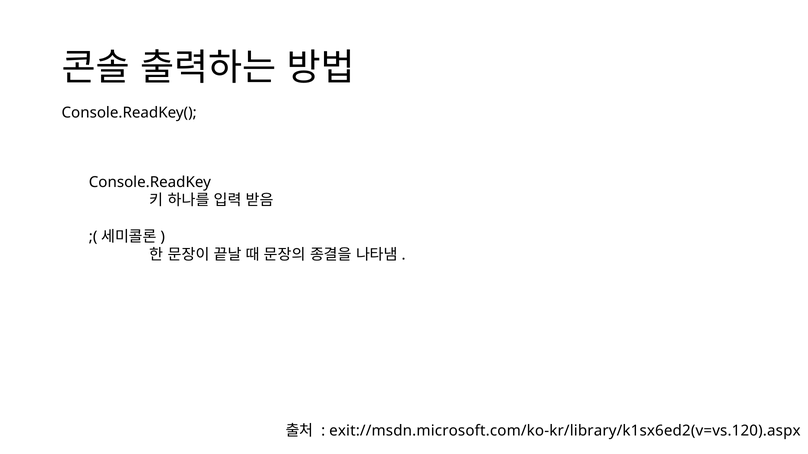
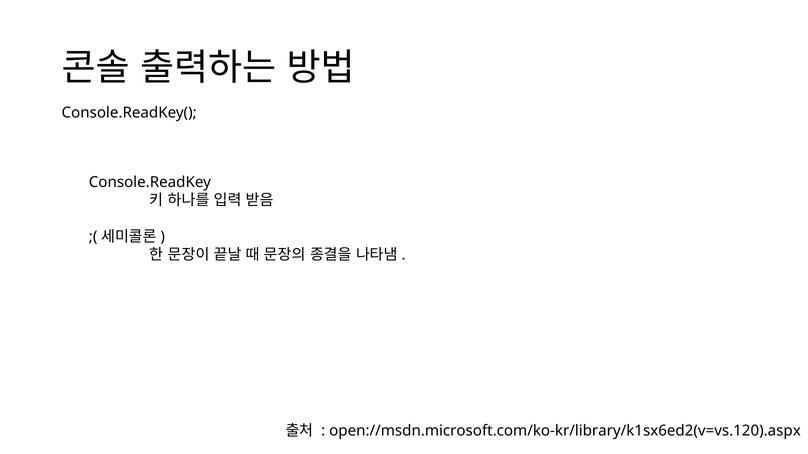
exit://msdn.microsoft.com/ko-kr/library/k1sx6ed2(v=vs.120).aspx: exit://msdn.microsoft.com/ko-kr/library/k1sx6ed2(v=vs.120).aspx -> open://msdn.microsoft.com/ko-kr/library/k1sx6ed2(v=vs.120).aspx (565, 431)
